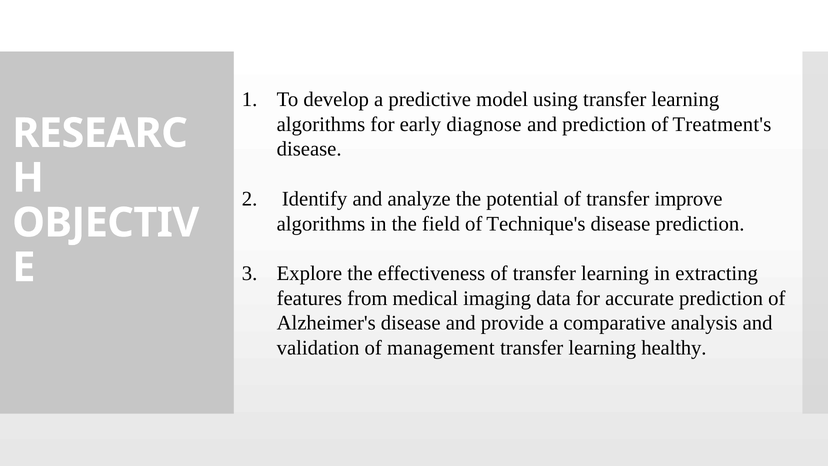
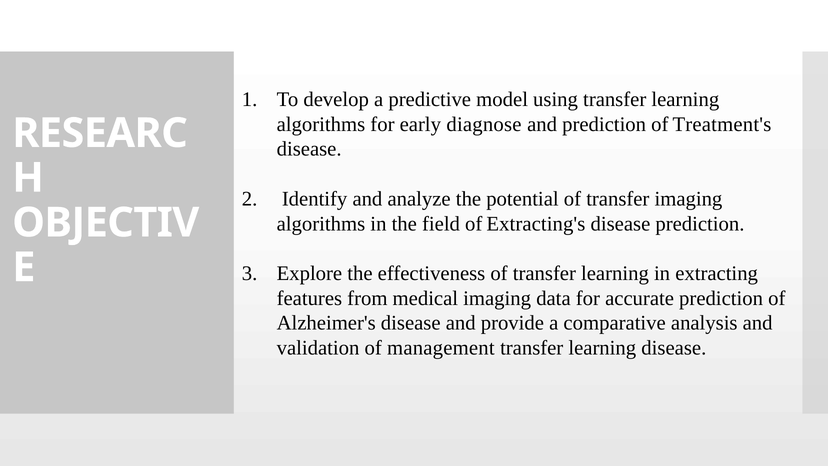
transfer improve: improve -> imaging (688, 199)
Technique's: Technique's -> Extracting's (536, 224)
learning healthy: healthy -> disease (674, 348)
